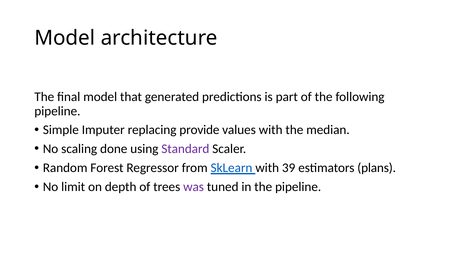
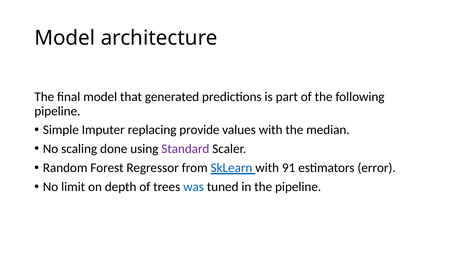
39: 39 -> 91 (289, 168)
plans: plans -> error (377, 168)
was colour: purple -> blue (194, 187)
